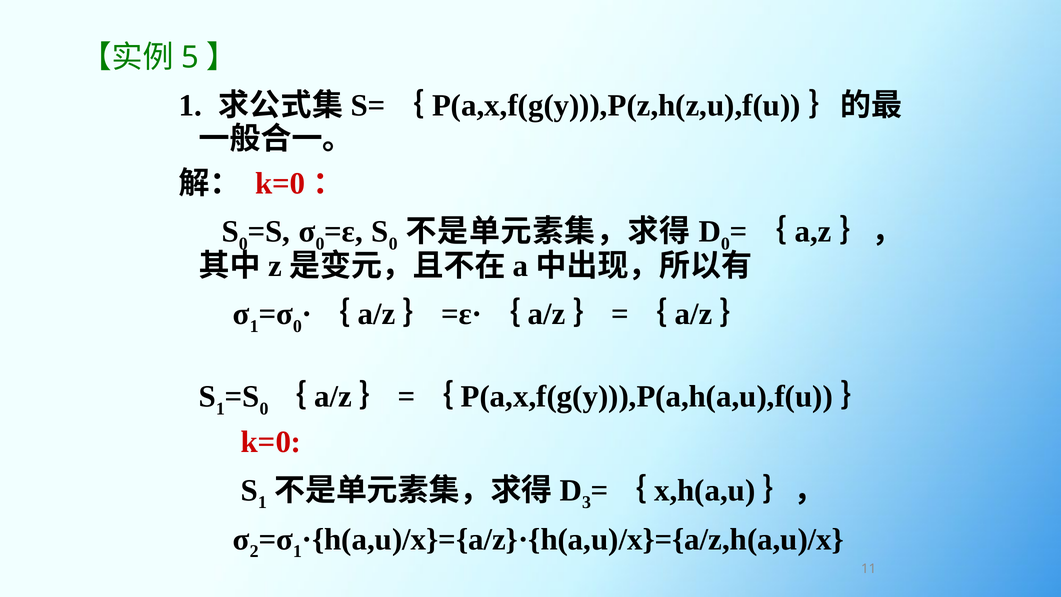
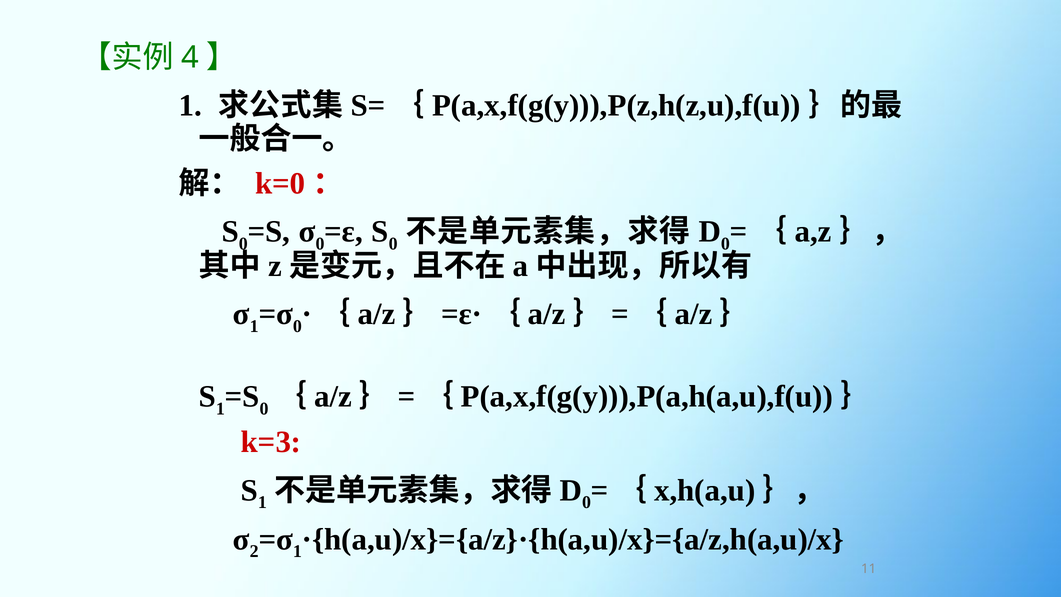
5: 5 -> 4 (190, 57)
k=0: k=0 -> k=3 (271, 442)
3: 3 -> 0 (587, 502)
